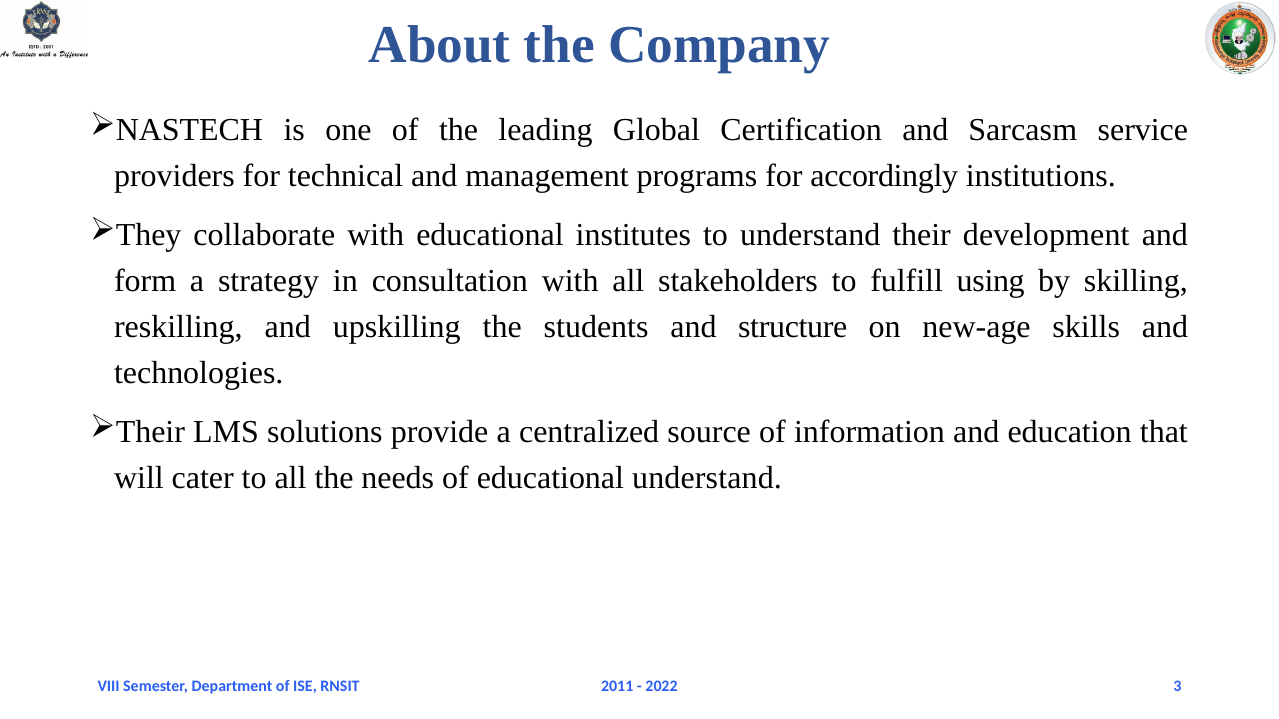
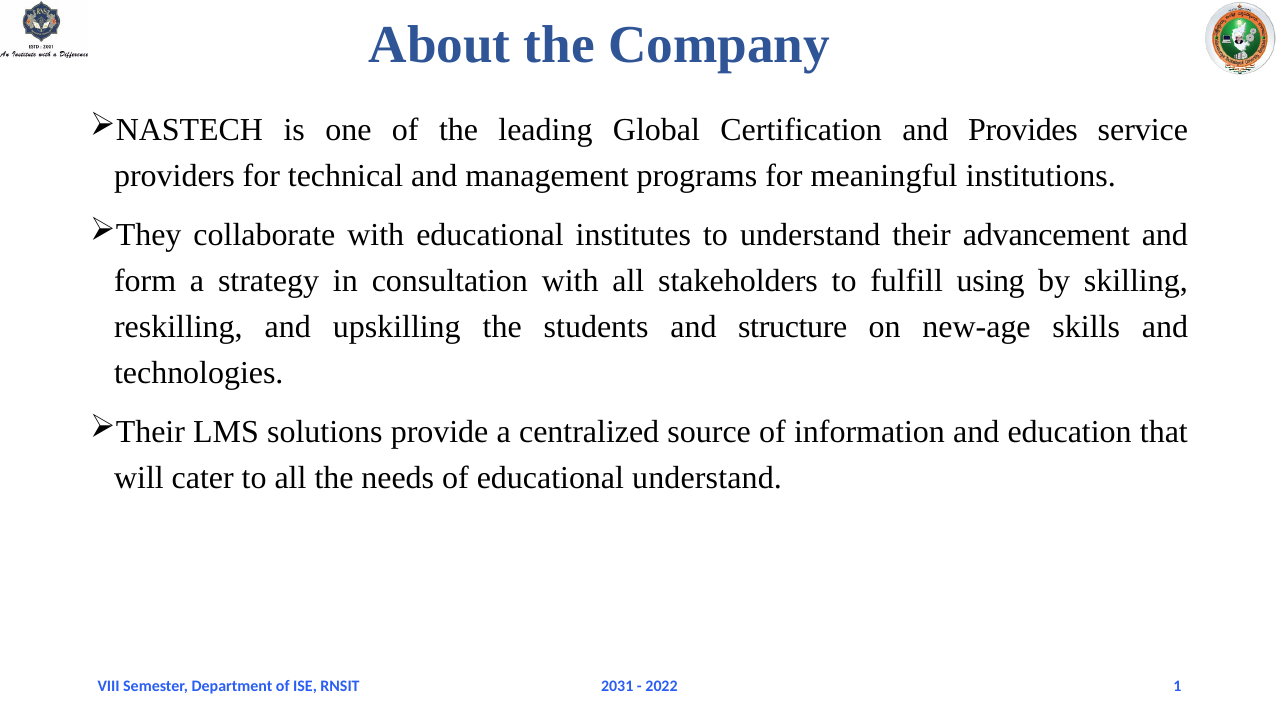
Sarcasm: Sarcasm -> Provides (1023, 130)
accordingly: accordingly -> meaningful (884, 176)
development: development -> advancement (1046, 235)
2011: 2011 -> 2031 (617, 687)
3: 3 -> 1 (1177, 687)
